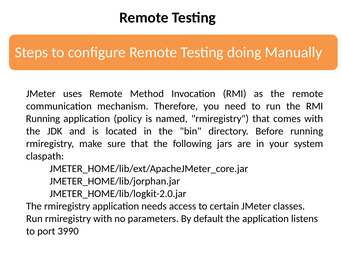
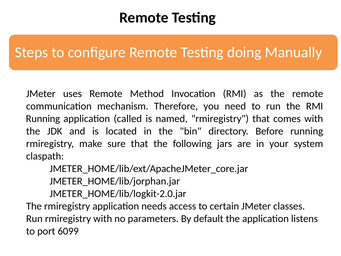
policy: policy -> called (128, 118)
3990: 3990 -> 6099 (68, 231)
